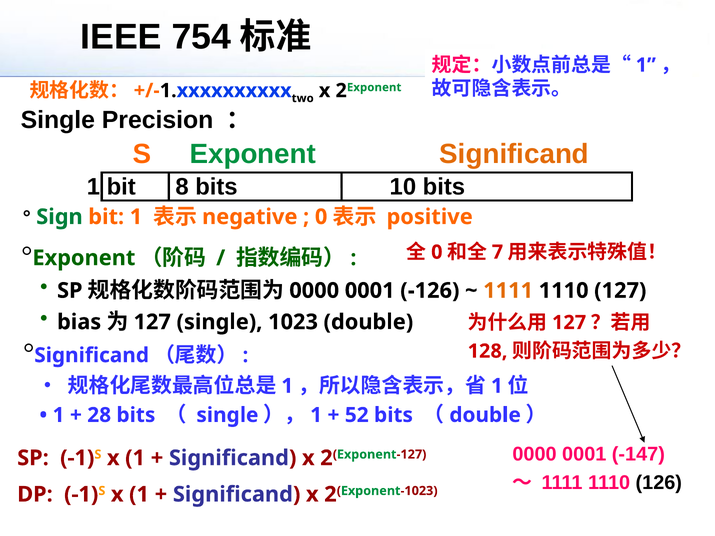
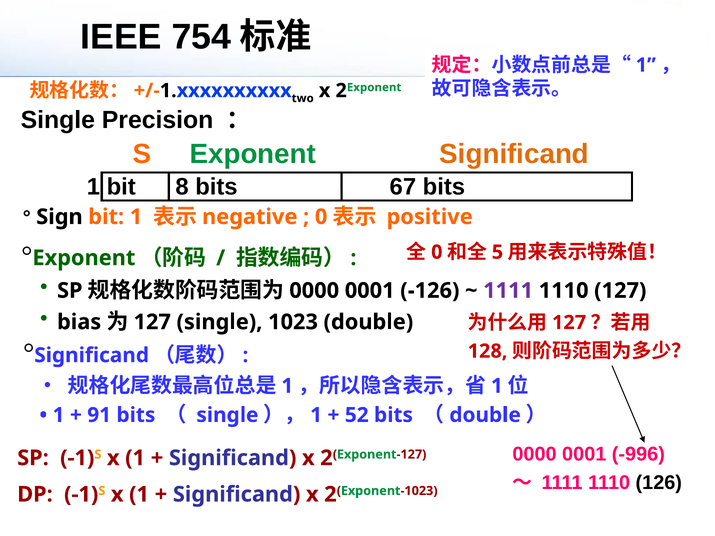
10: 10 -> 67 (403, 187)
Sign colour: green -> black (59, 217)
7: 7 -> 5 (497, 252)
1111 colour: orange -> purple (508, 291)
28: 28 -> 91 (99, 415)
-147: -147 -> -996 (638, 454)
